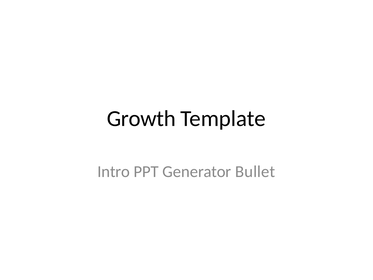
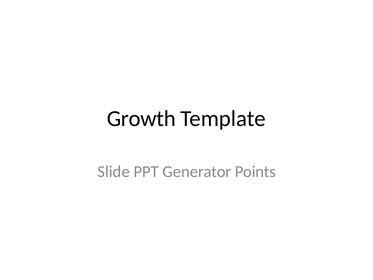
Intro: Intro -> Slide (114, 171)
Bullet: Bullet -> Points (255, 171)
